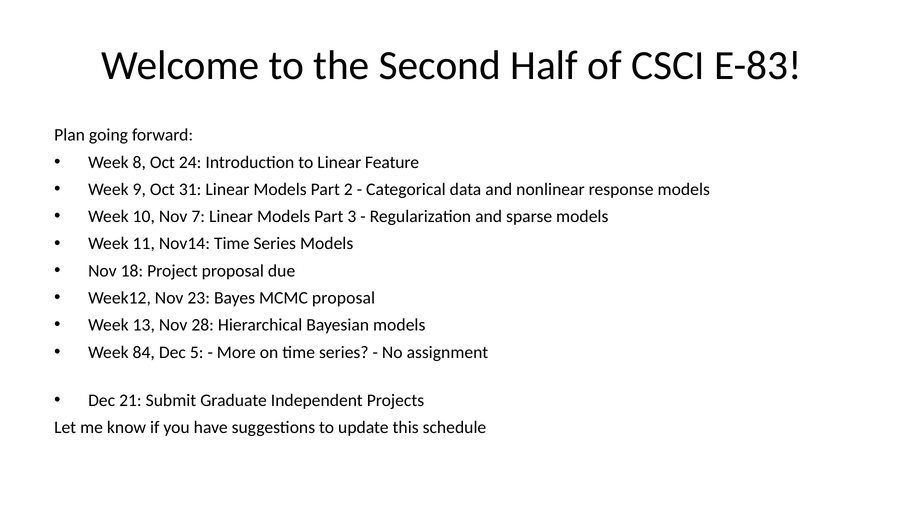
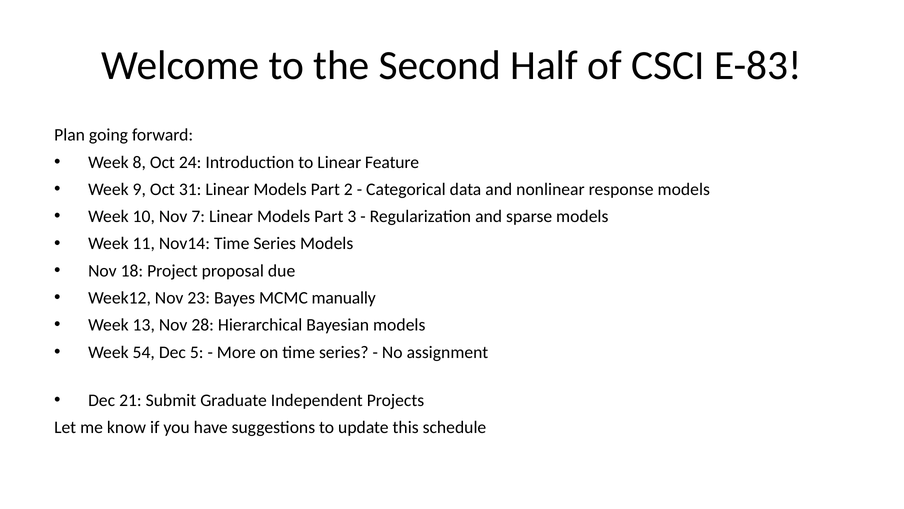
MCMC proposal: proposal -> manually (344, 298)
84: 84 -> 54 (144, 352)
